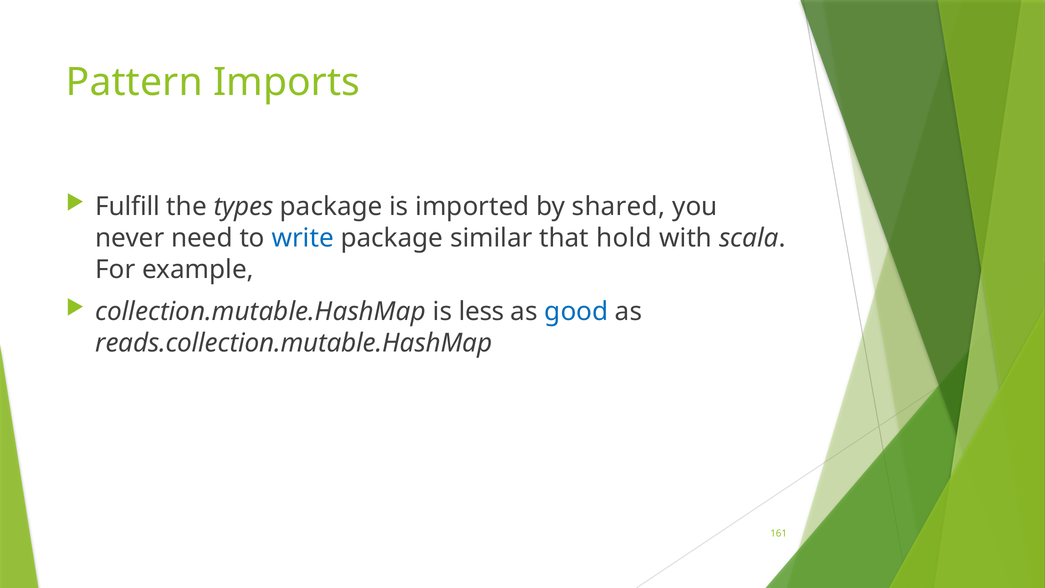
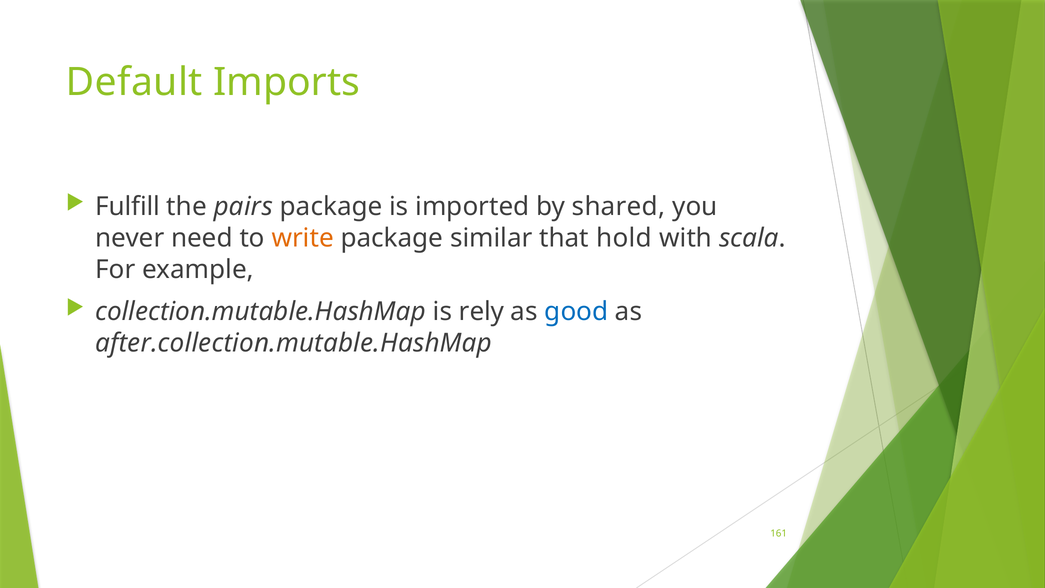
Pattern: Pattern -> Default (134, 82)
types: types -> pairs (243, 207)
write colour: blue -> orange (303, 238)
less: less -> rely (481, 312)
reads.collection.mutable.HashMap: reads.collection.mutable.HashMap -> after.collection.mutable.HashMap (294, 343)
